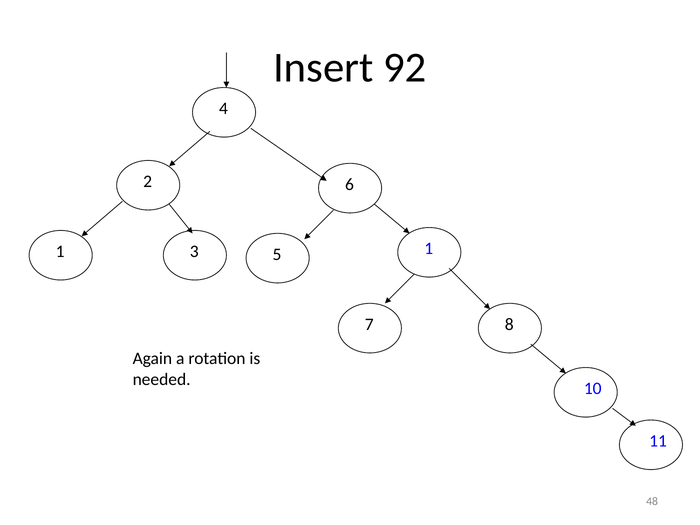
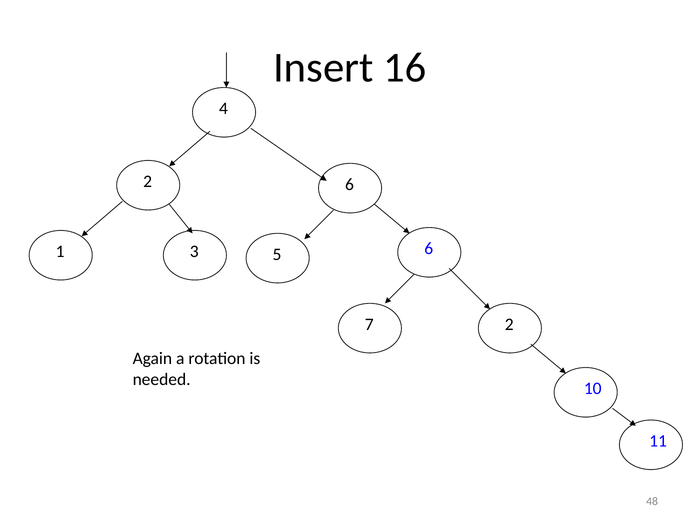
92: 92 -> 16 (405, 68)
5 1: 1 -> 6 (429, 248)
7 8: 8 -> 2 (509, 324)
